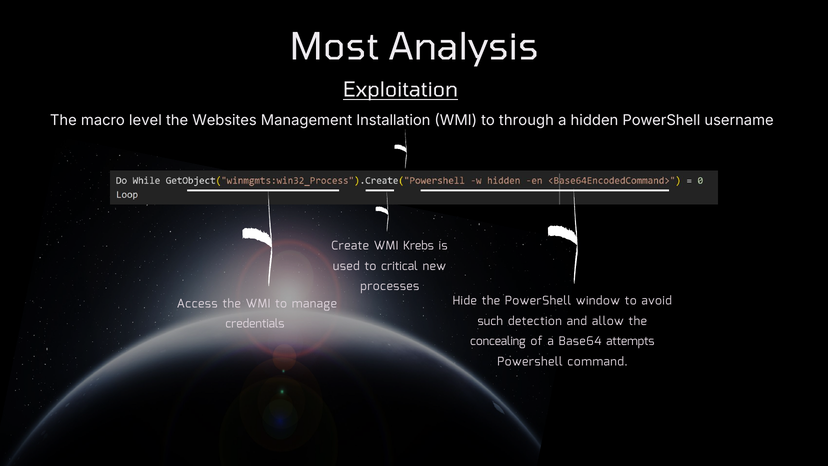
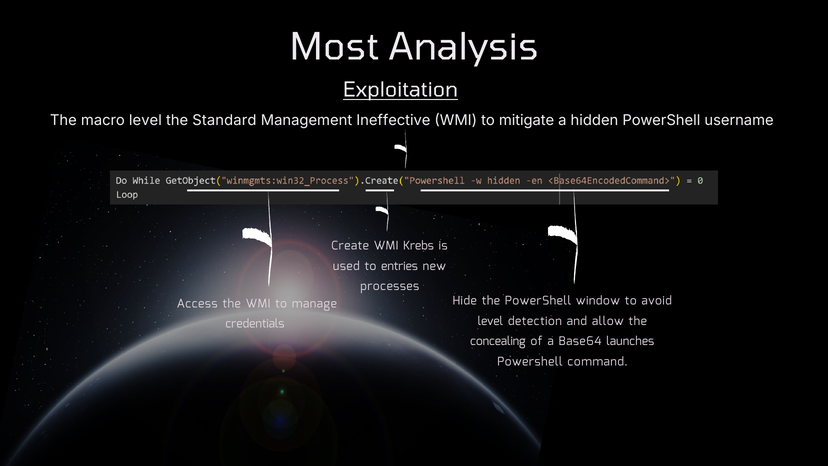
Websites: Websites -> Standard (224, 120)
Installation: Installation -> Ineffective (393, 120)
through: through -> mitigate (527, 120)
critical: critical -> entries (400, 266)
such: such -> level (490, 321)
attempts: attempts -> launches (630, 341)
